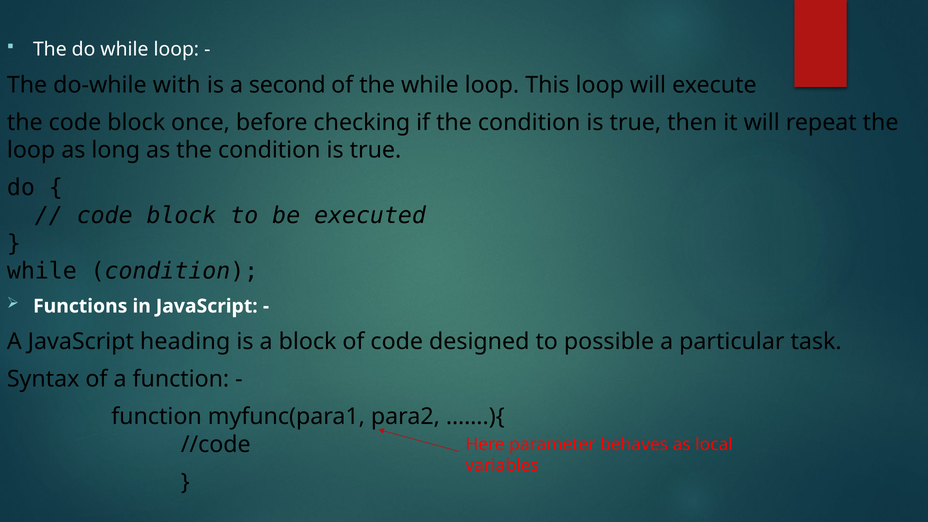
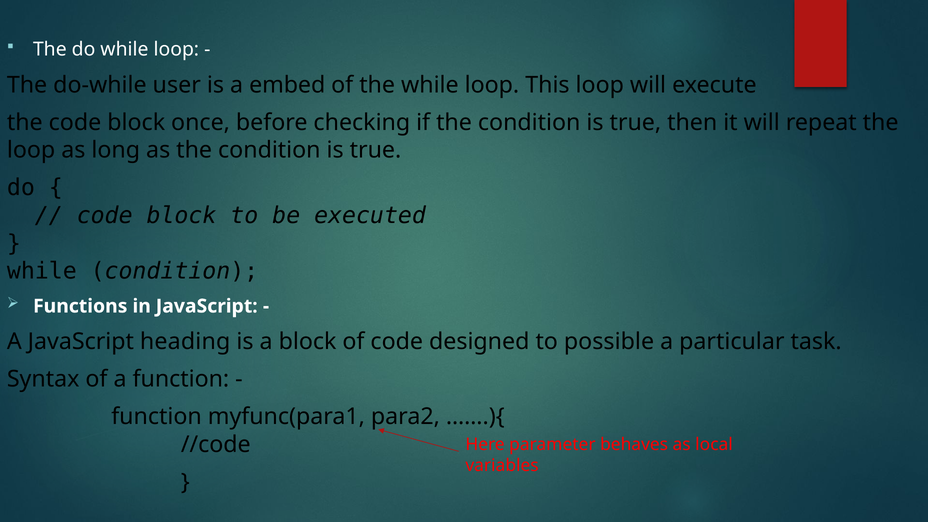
with: with -> user (177, 85)
second: second -> embed (287, 85)
